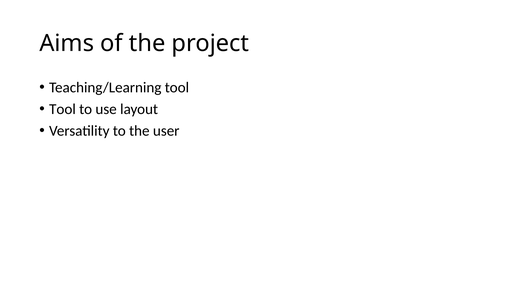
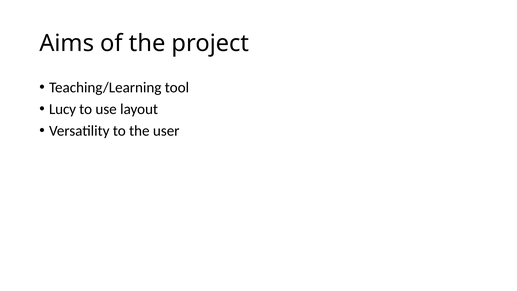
Tool: Tool -> Lucy (63, 109)
